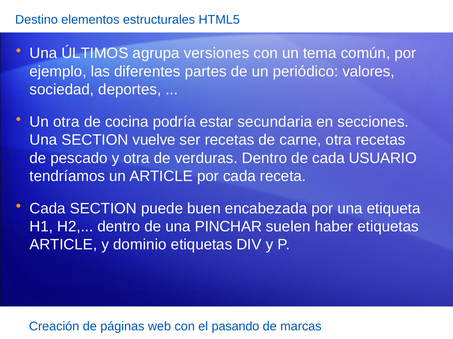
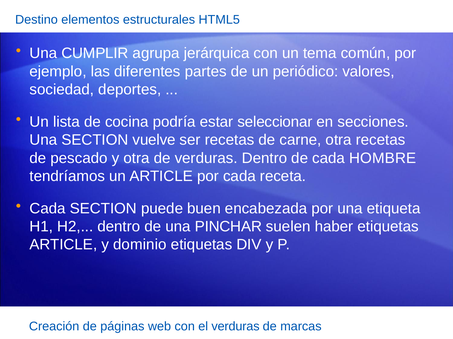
ÚLTIMOS: ÚLTIMOS -> CUMPLIR (95, 53)
versiones: versiones -> jerárquica (217, 53)
Un otra: otra -> lista (66, 122)
secundaria: secundaria -> seleccionar (275, 122)
USUARIO: USUARIO -> HOMBRE (383, 158)
el pasando: pasando -> verduras (235, 327)
